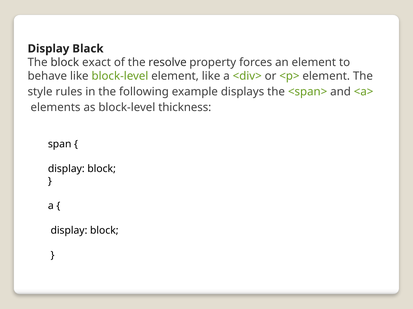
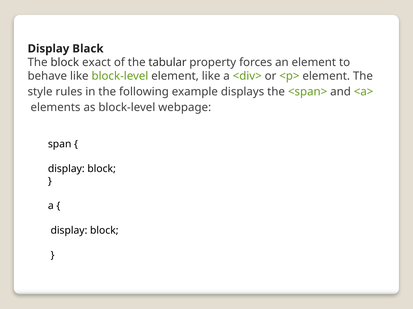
resolve: resolve -> tabular (168, 63)
thickness: thickness -> webpage (185, 108)
